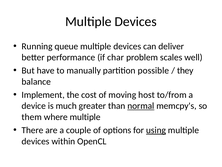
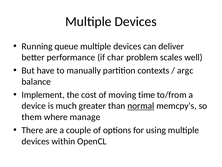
possible: possible -> contexts (153, 70)
they: they -> argc (185, 70)
host: host -> time (147, 95)
where multiple: multiple -> manage (85, 117)
using underline: present -> none (156, 130)
